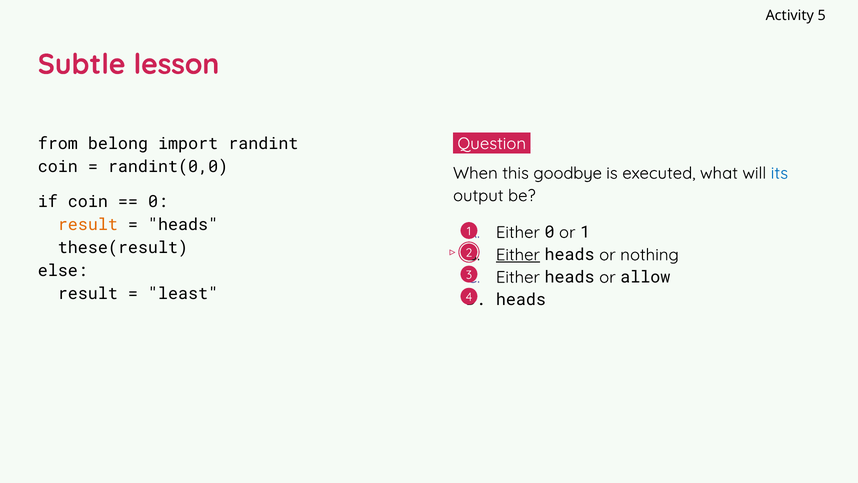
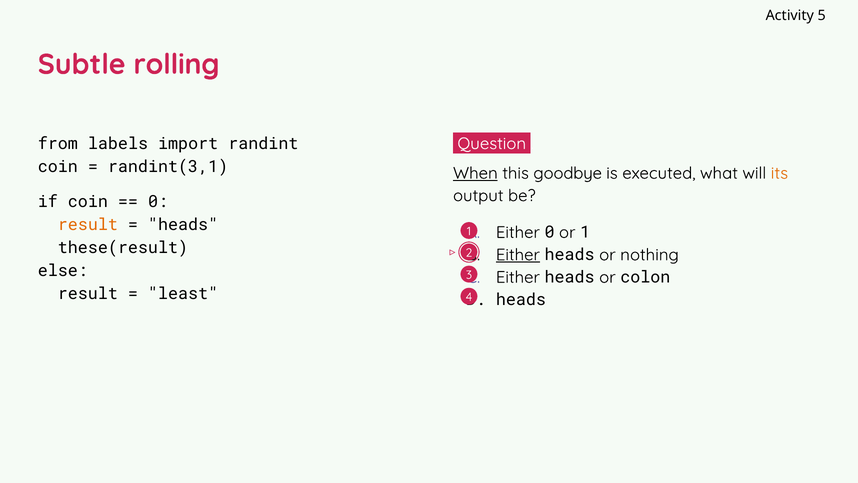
lesson: lesson -> rolling (176, 64)
belong: belong -> labels (118, 144)
randint(0,0: randint(0,0 -> randint(3,1 (168, 167)
When underline: none -> present (475, 173)
its colour: blue -> orange (779, 173)
allow: allow -> colon (645, 277)
